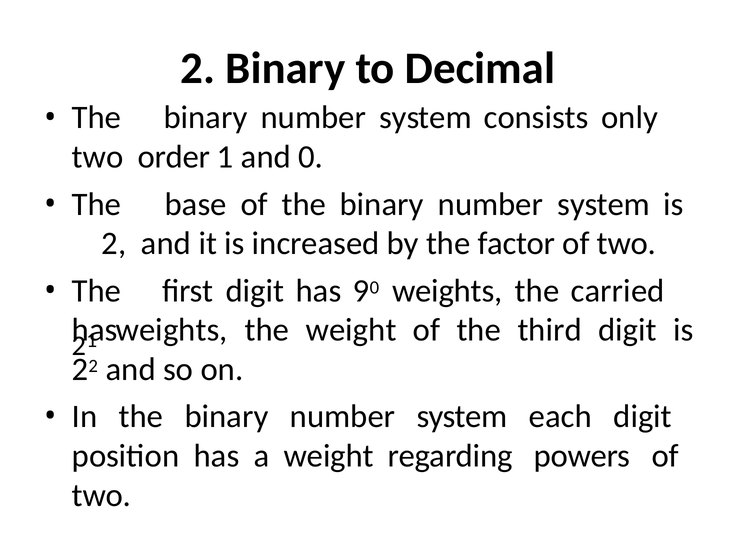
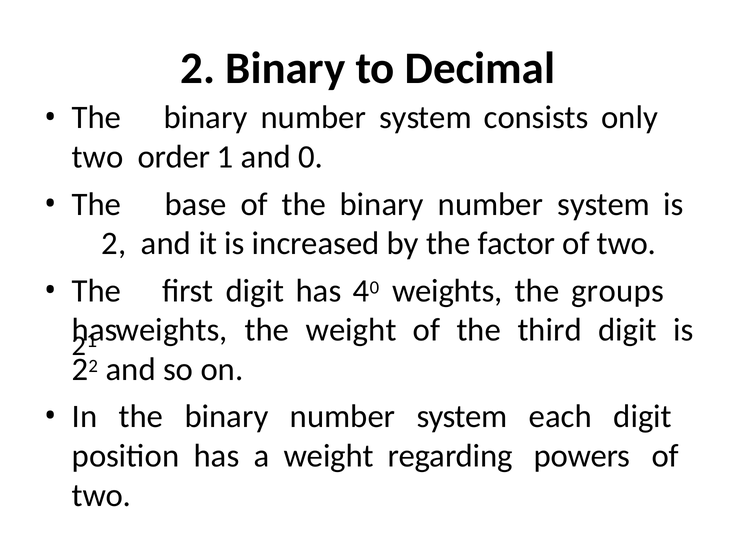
9: 9 -> 4 (361, 291)
carried: carried -> groups (618, 291)
